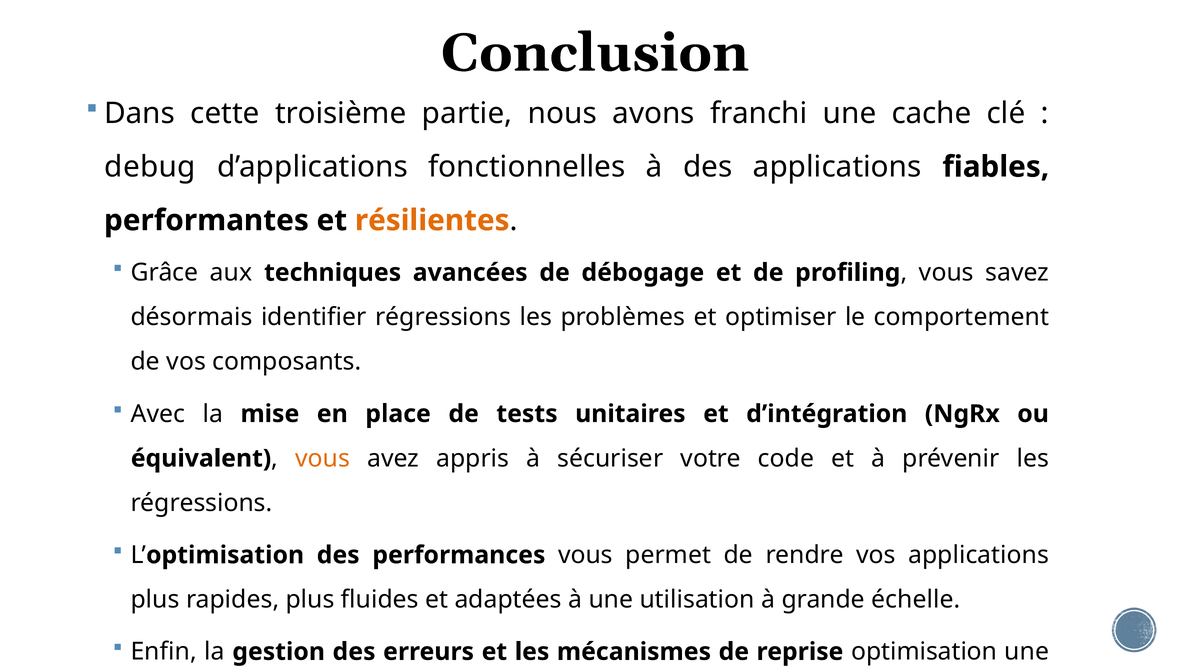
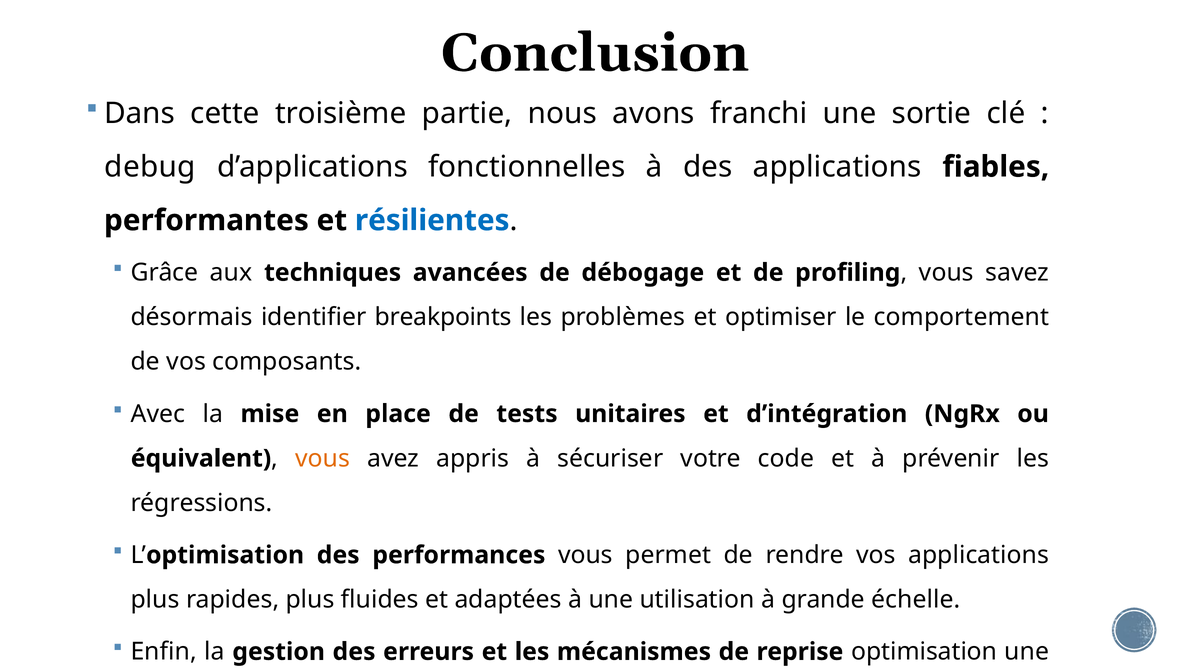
cache: cache -> sortie (932, 113)
résilientes colour: orange -> blue (432, 220)
identifier régressions: régressions -> breakpoints (443, 317)
